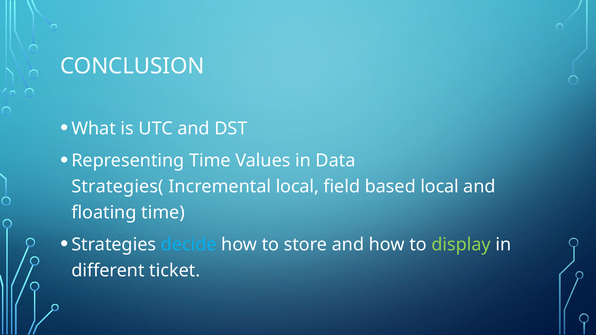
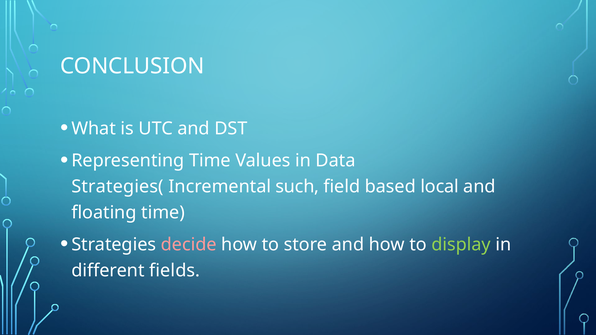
Incremental local: local -> such (297, 187)
decide colour: light blue -> pink (189, 245)
ticket: ticket -> fields (175, 271)
